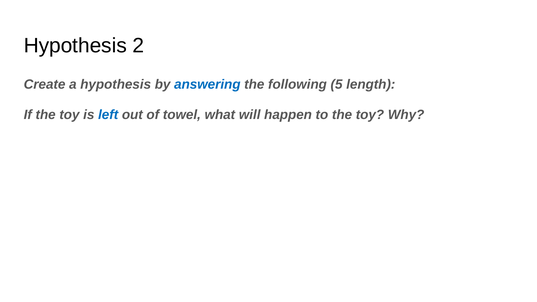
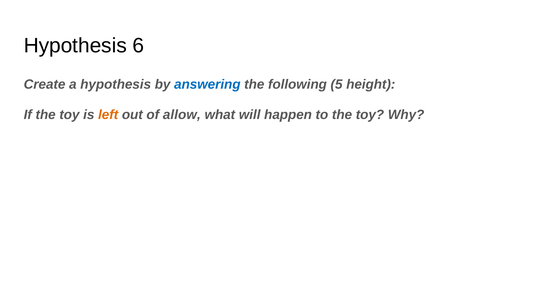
2: 2 -> 6 (138, 45)
length: length -> height (371, 84)
left colour: blue -> orange (108, 115)
towel: towel -> allow (182, 115)
